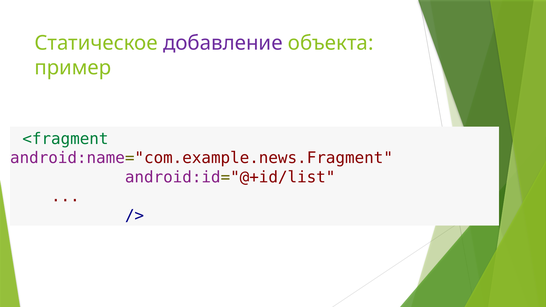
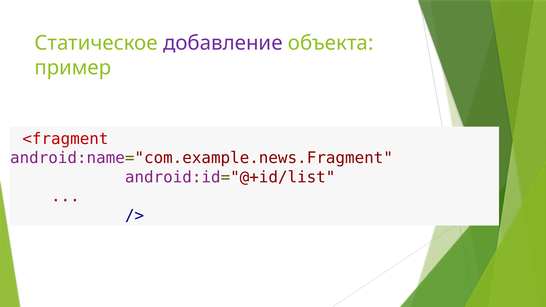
<fragment colour: green -> red (65, 139)
